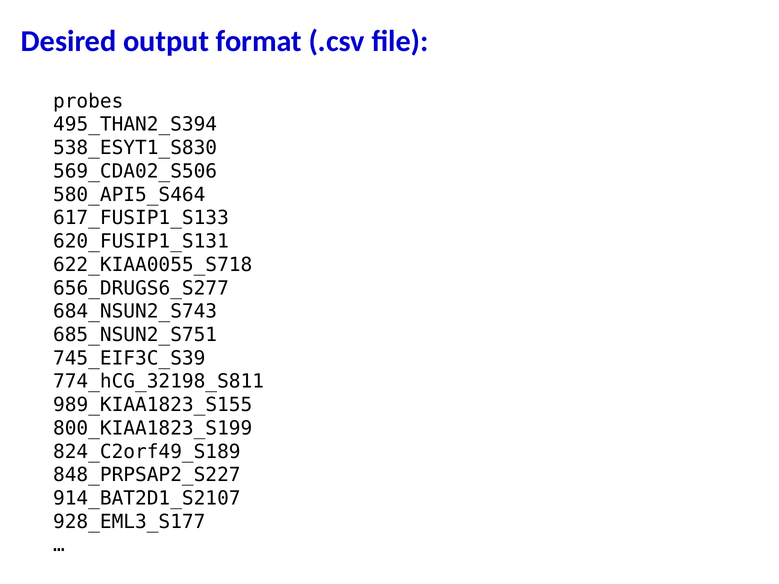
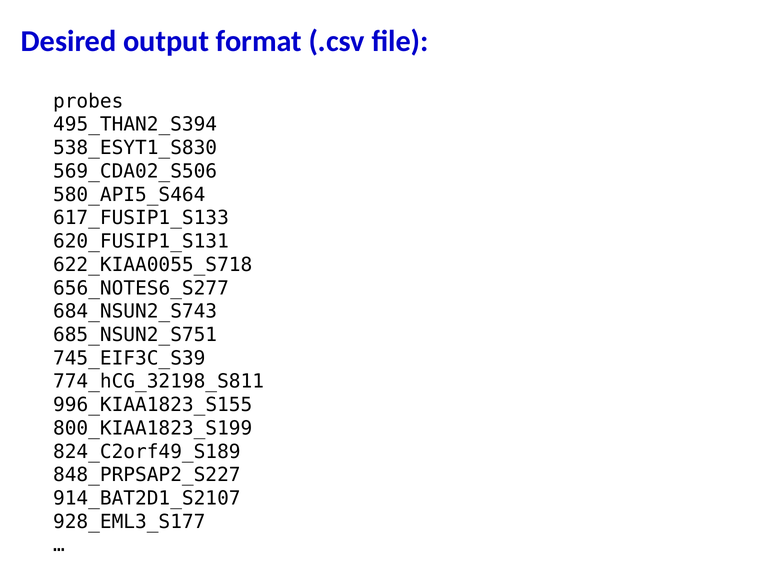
656_DRUGS6_S277: 656_DRUGS6_S277 -> 656_NOTES6_S277 (141, 288)
989_KIAA1823_S155: 989_KIAA1823_S155 -> 996_KIAA1823_S155 (153, 405)
